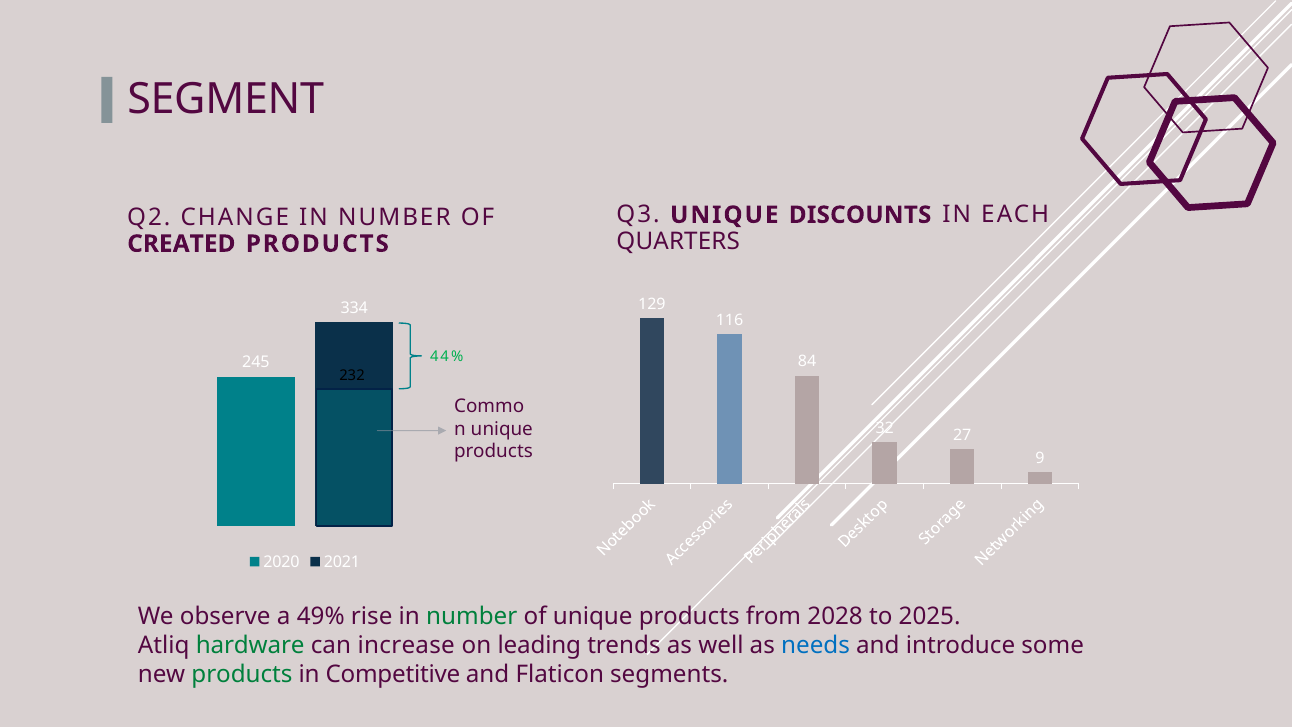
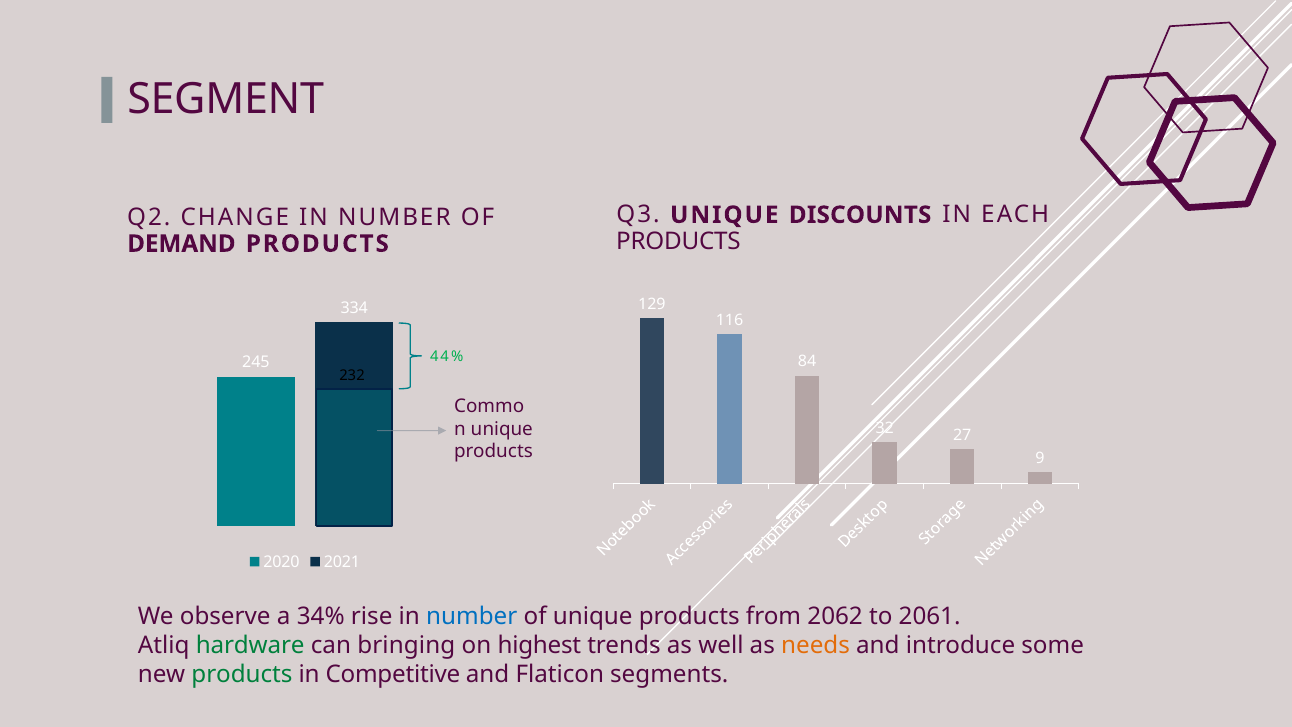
QUARTERS: QUARTERS -> PRODUCTS (678, 241)
CREATED: CREATED -> DEMAND (181, 244)
49%: 49% -> 34% (321, 616)
number colour: green -> blue (472, 616)
2028: 2028 -> 2062 (835, 616)
2025: 2025 -> 2061 (930, 616)
increase: increase -> bringing (406, 645)
leading: leading -> highest (539, 645)
needs colour: blue -> orange (816, 645)
